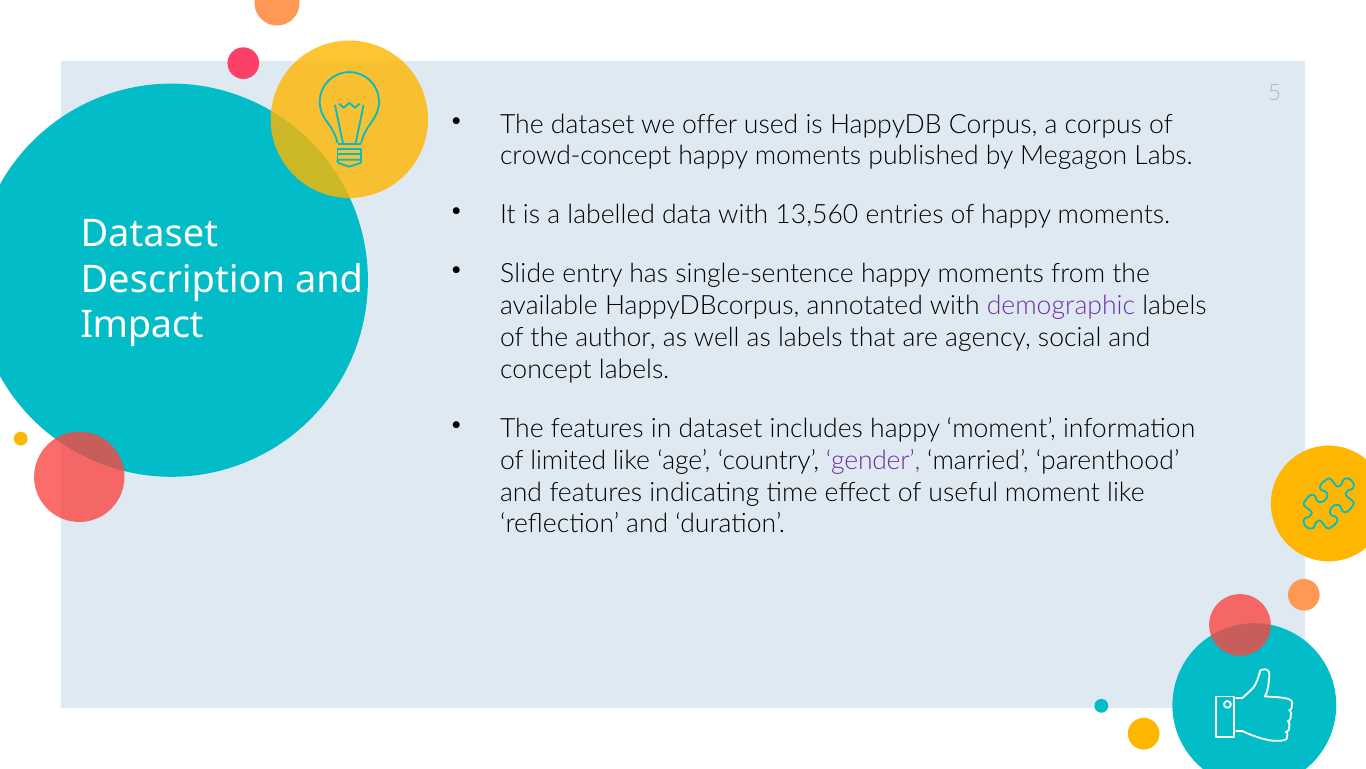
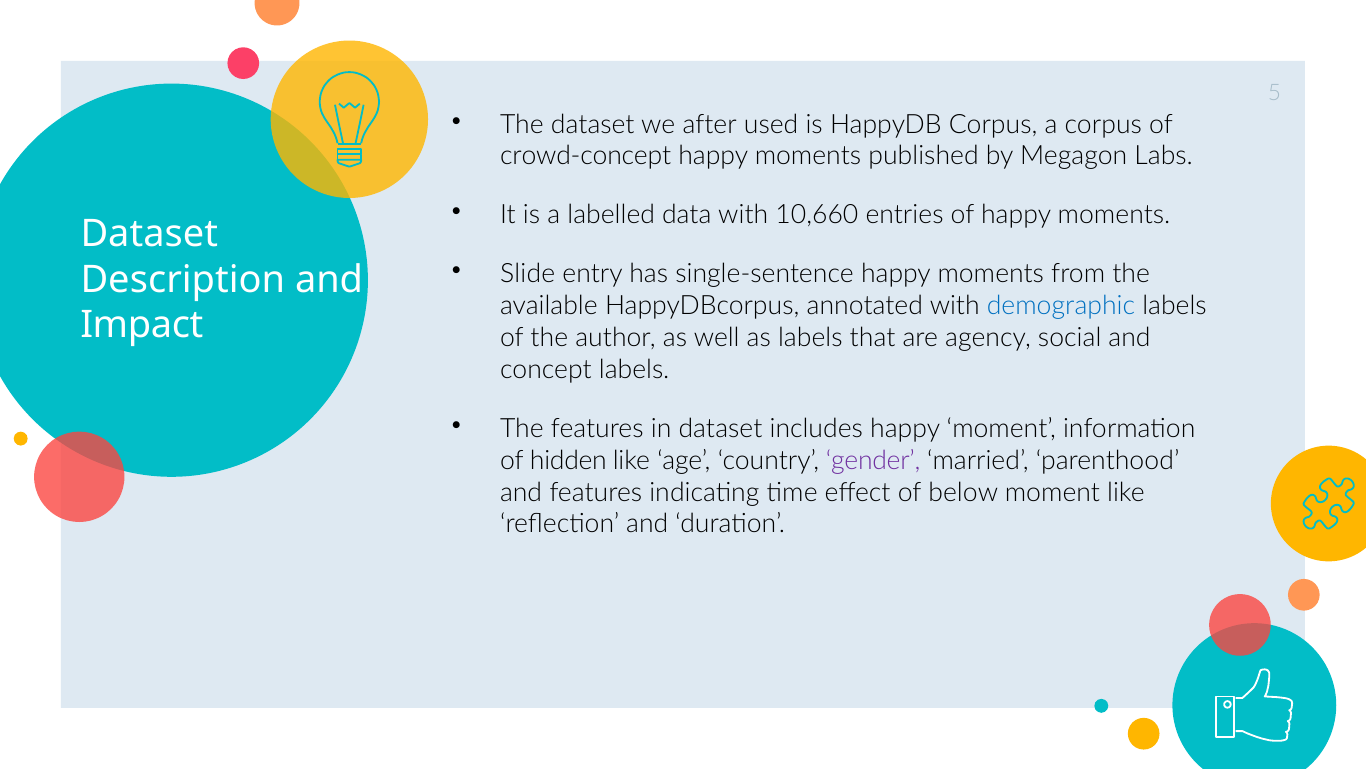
offer: offer -> after (710, 124)
13,560: 13,560 -> 10,660 (817, 215)
demographic colour: purple -> blue (1061, 306)
limited: limited -> hidden (568, 460)
useful: useful -> below (963, 492)
